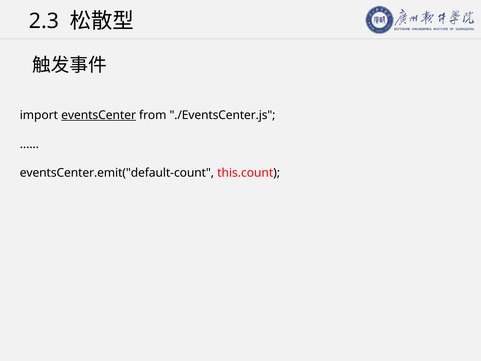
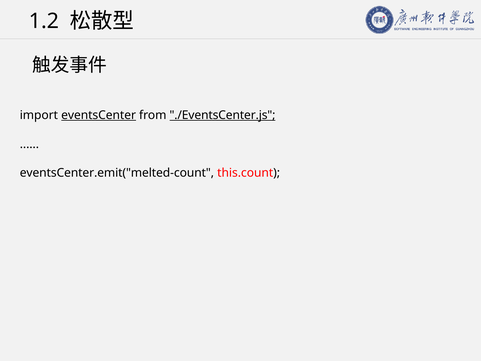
2.3: 2.3 -> 1.2 (44, 21)
./EventsCenter.js underline: none -> present (222, 115)
eventsCenter.emit("default-count: eventsCenter.emit("default-count -> eventsCenter.emit("melted-count (117, 173)
